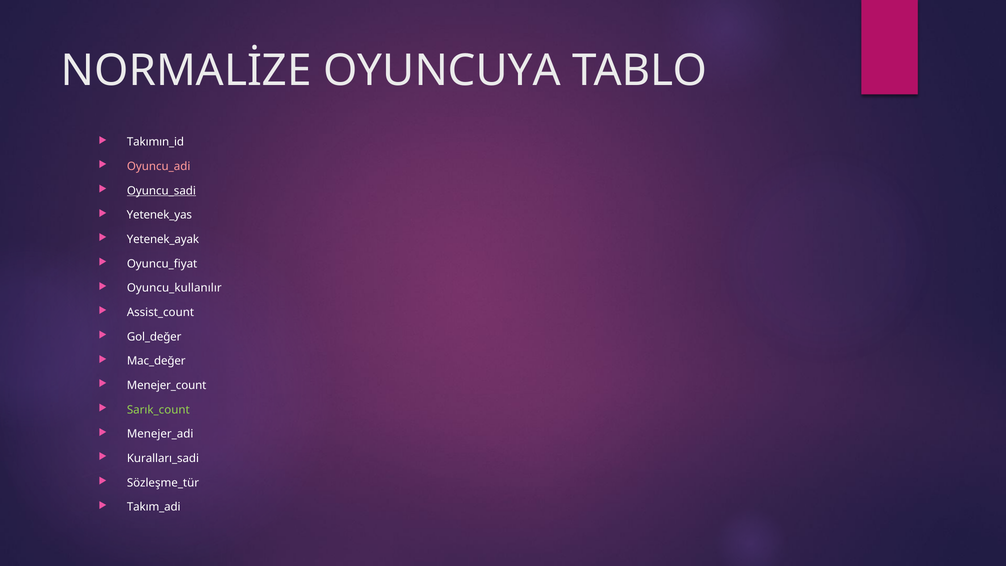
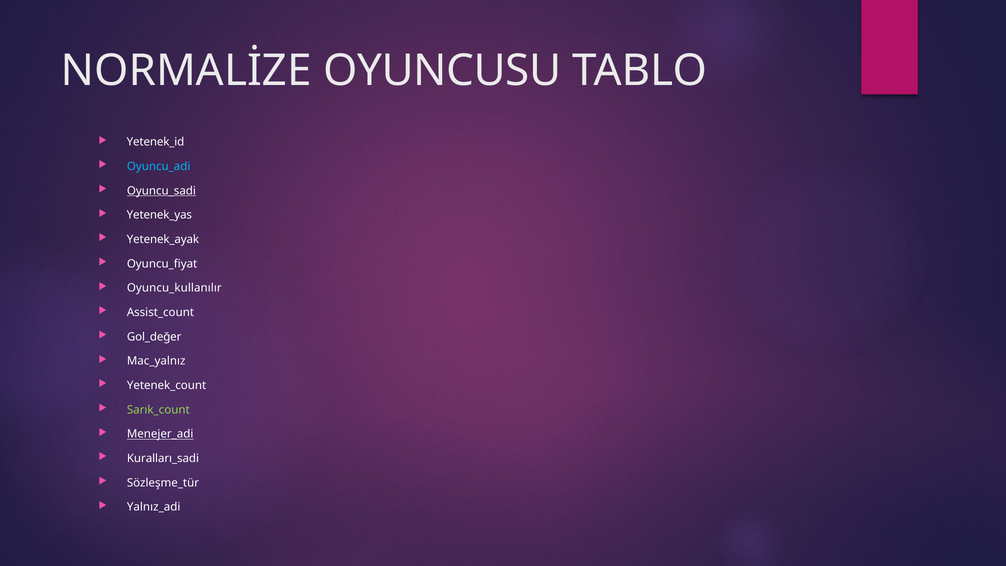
OYUNCUYA: OYUNCUYA -> OYUNCUSU (442, 71)
Takımın_id: Takımın_id -> Yetenek_id (155, 142)
Oyuncu_adi colour: pink -> light blue (159, 166)
Mac_değer: Mac_değer -> Mac_yalnız (156, 361)
Menejer_count: Menejer_count -> Yetenek_count (167, 385)
Menejer_adi underline: none -> present (160, 434)
Takım_adi: Takım_adi -> Yalnız_adi (154, 507)
